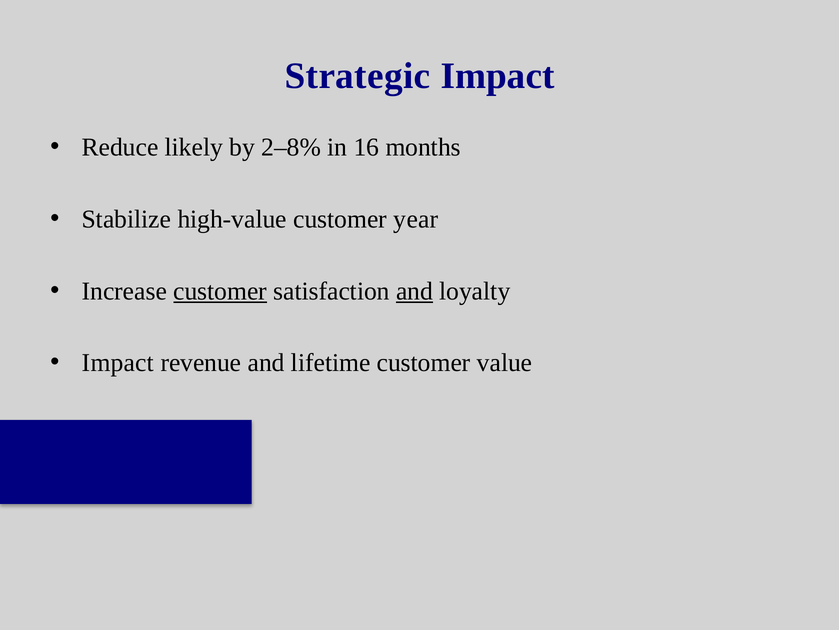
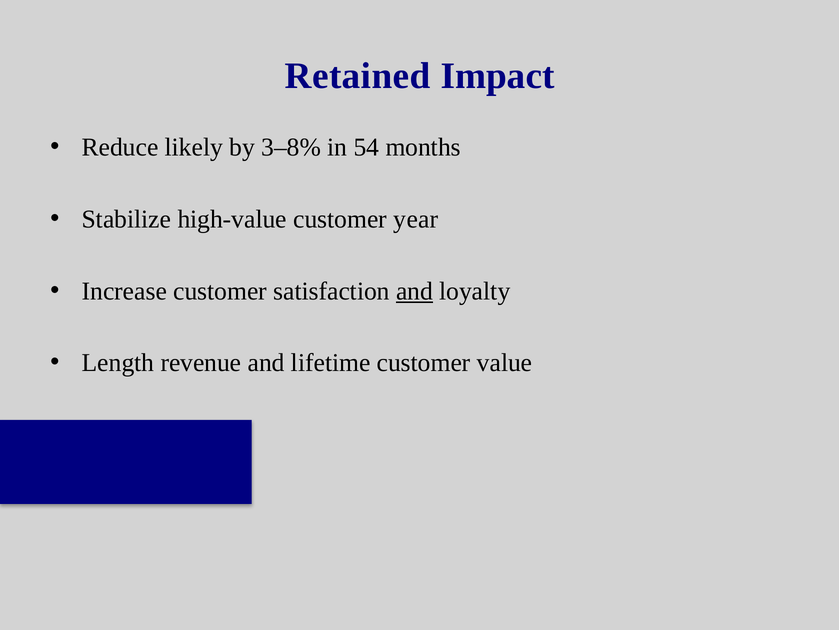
Strategic: Strategic -> Retained (358, 76)
2–8%: 2–8% -> 3–8% (291, 147)
16: 16 -> 54 (366, 147)
customer underline: present -> none (220, 291)
Impact: Impact -> Length (118, 362)
